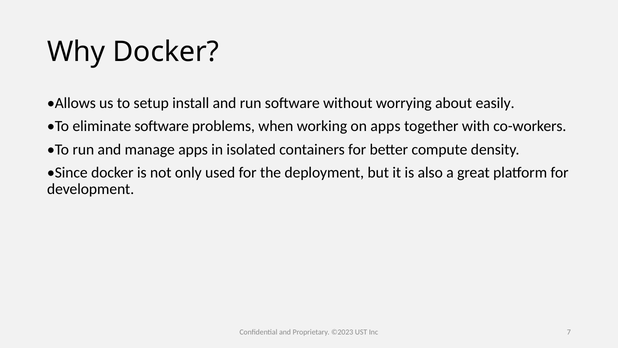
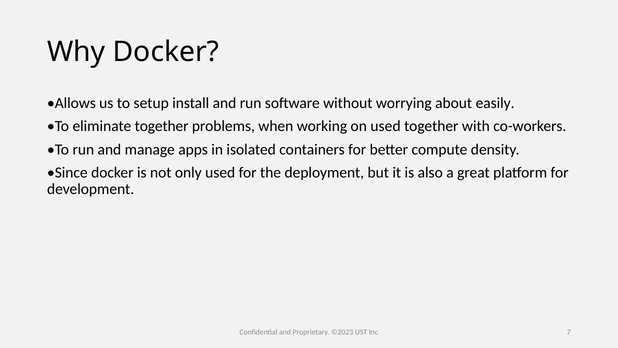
eliminate software: software -> together (162, 126)
on apps: apps -> used (386, 126)
